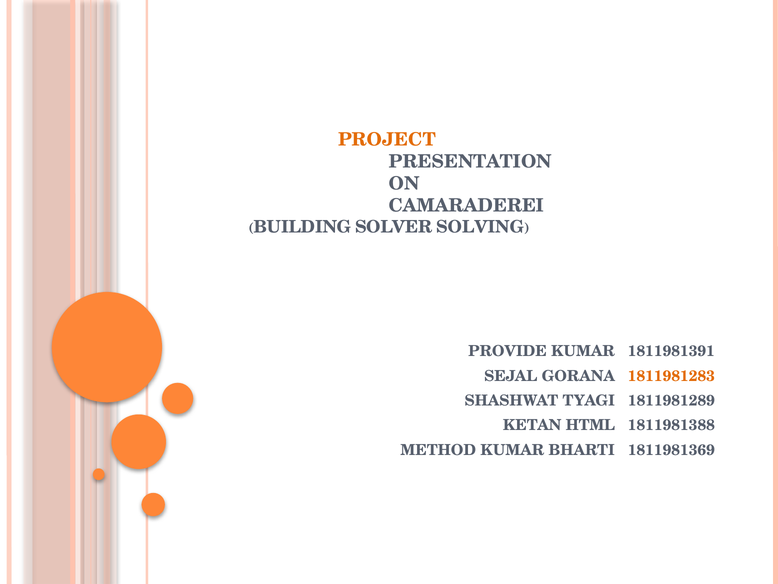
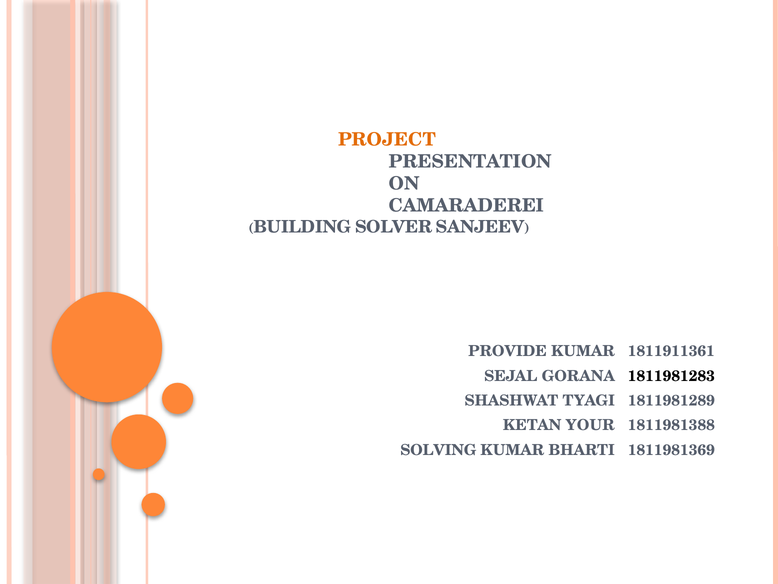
SOLVING: SOLVING -> SANJEEV (480, 227)
1811981391: 1811981391 -> 1811911361 (671, 351)
1811981283 colour: orange -> black (671, 376)
HTML: HTML -> YOUR (590, 425)
METHOD: METHOD -> SOLVING (438, 450)
